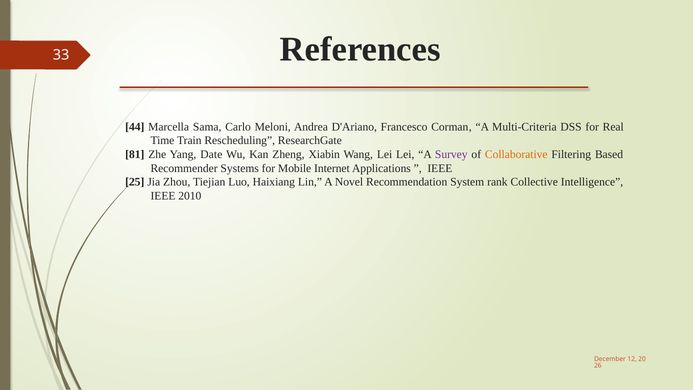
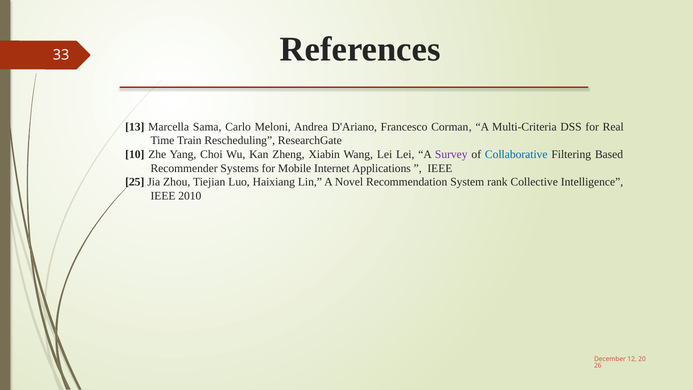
44: 44 -> 13 (135, 127)
81: 81 -> 10 (135, 154)
Date: Date -> Choi (211, 154)
Collaborative colour: orange -> blue (516, 154)
